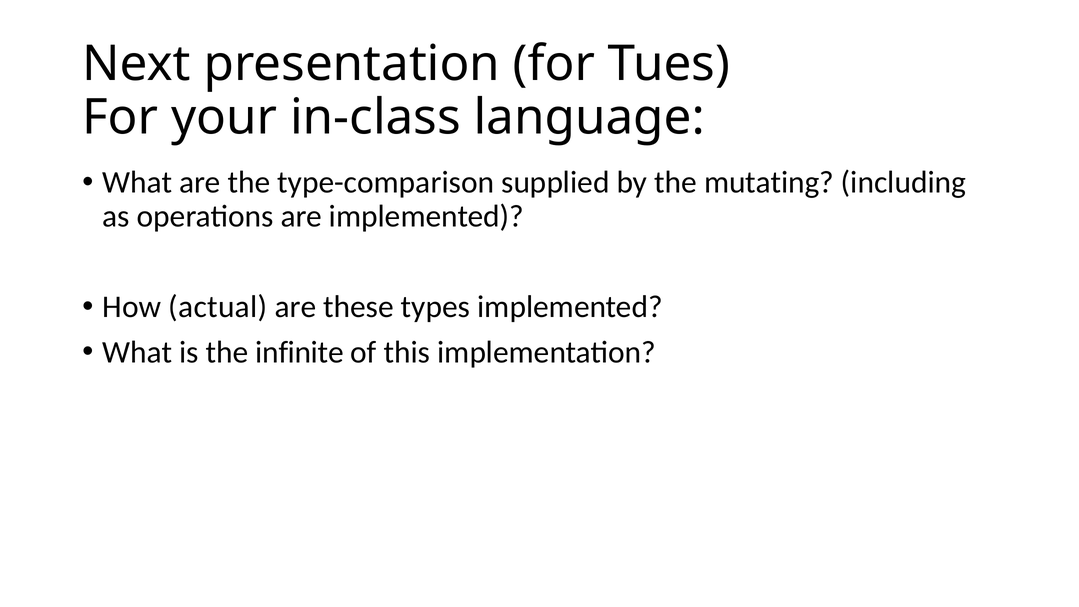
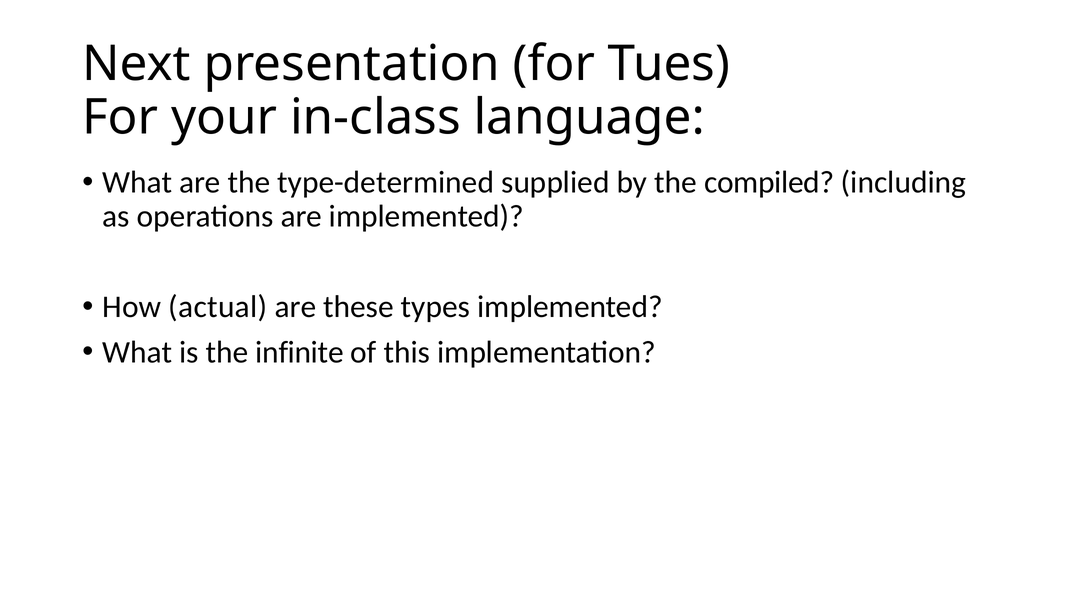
type-comparison: type-comparison -> type-determined (386, 182)
mutating: mutating -> compiled (769, 182)
